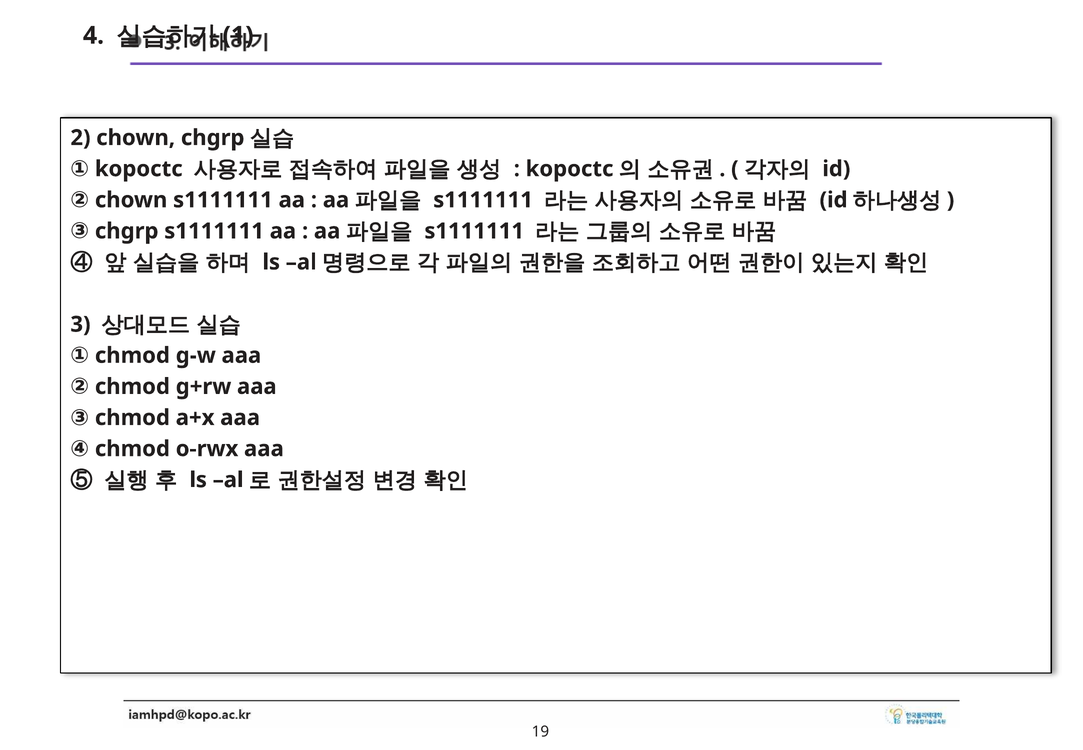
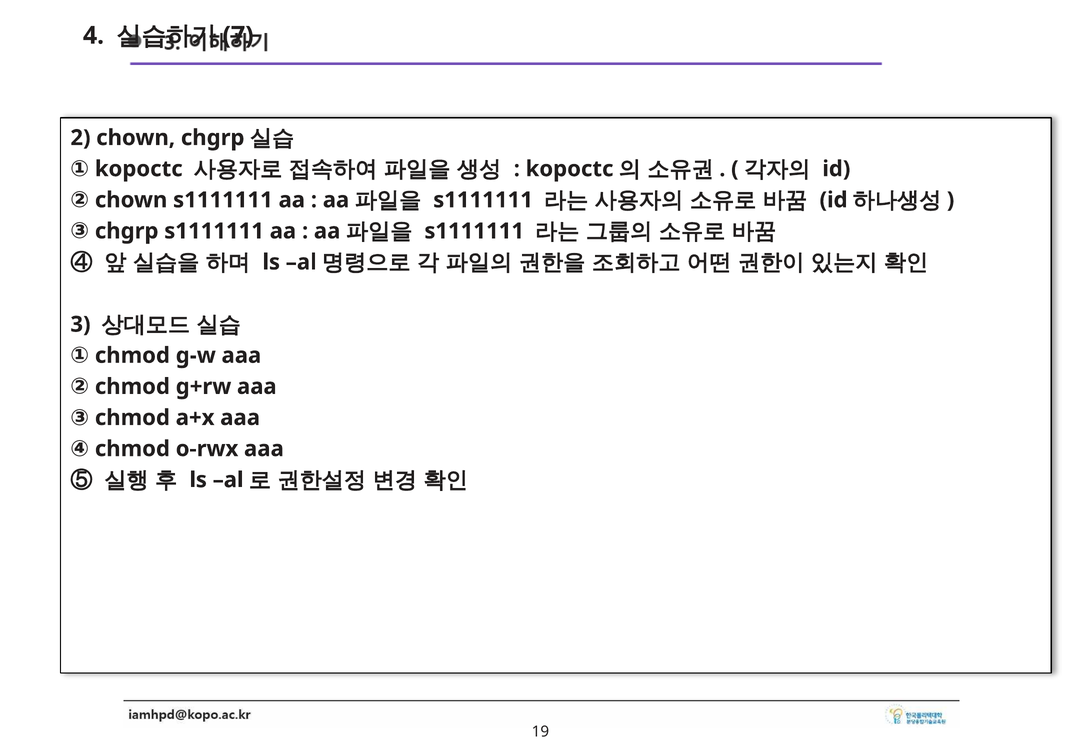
1: 1 -> 7 (238, 35)
